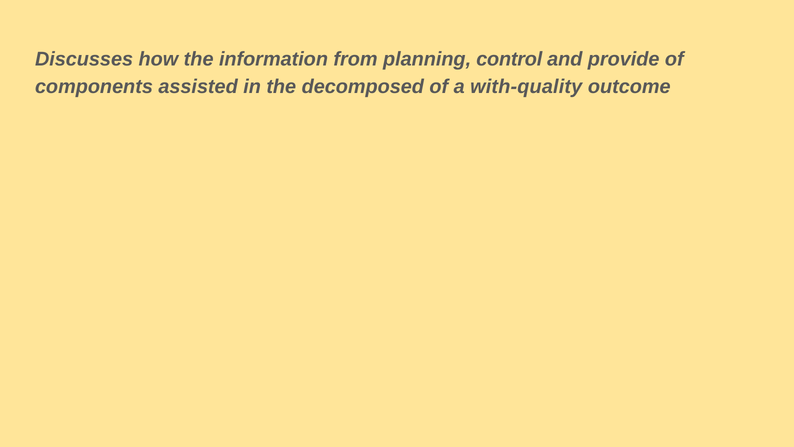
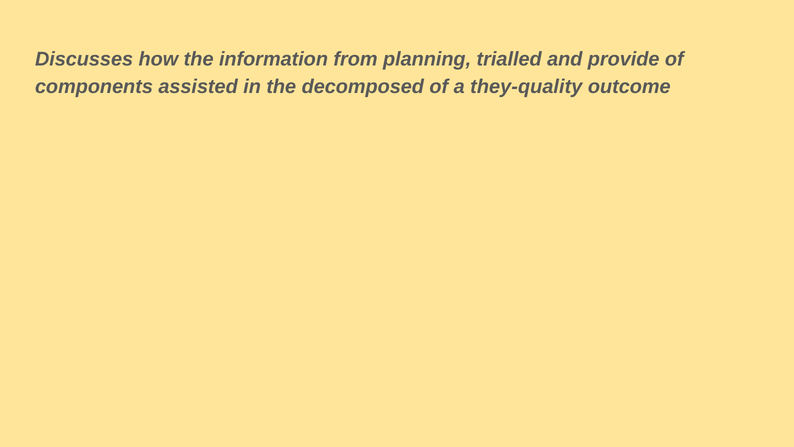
control: control -> trialled (509, 59)
with-quality: with-quality -> they-quality (526, 87)
